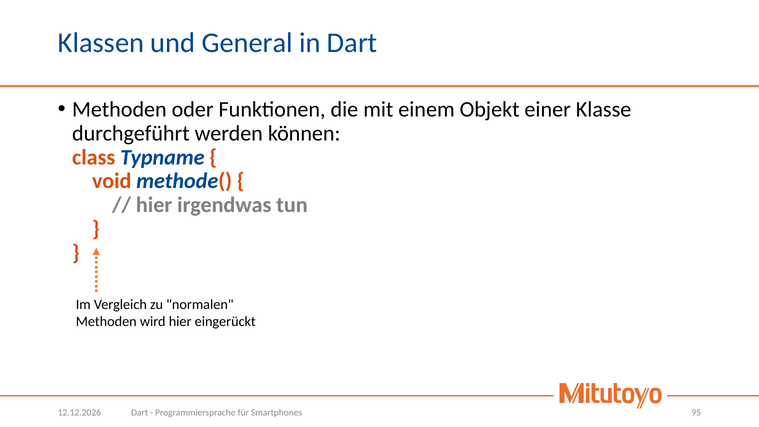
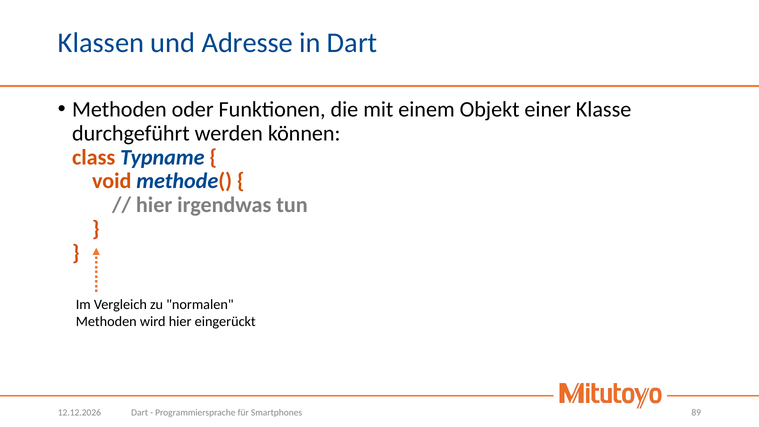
General: General -> Adresse (247, 43)
95: 95 -> 89 (696, 412)
